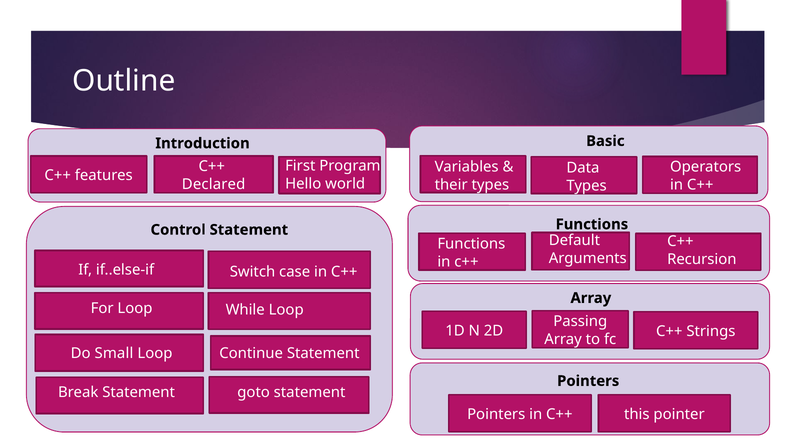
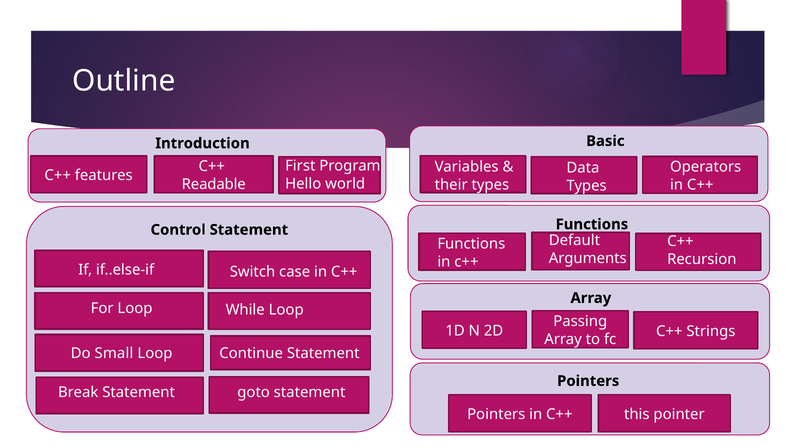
Declared: Declared -> Readable (214, 184)
